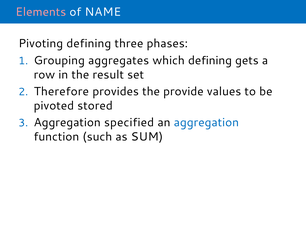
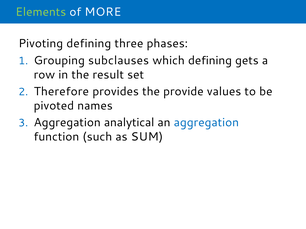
Elements colour: pink -> light green (41, 12)
NAME: NAME -> MORE (103, 12)
aggregates: aggregates -> subclauses (119, 60)
stored: stored -> names (95, 106)
specified: specified -> analytical (129, 123)
